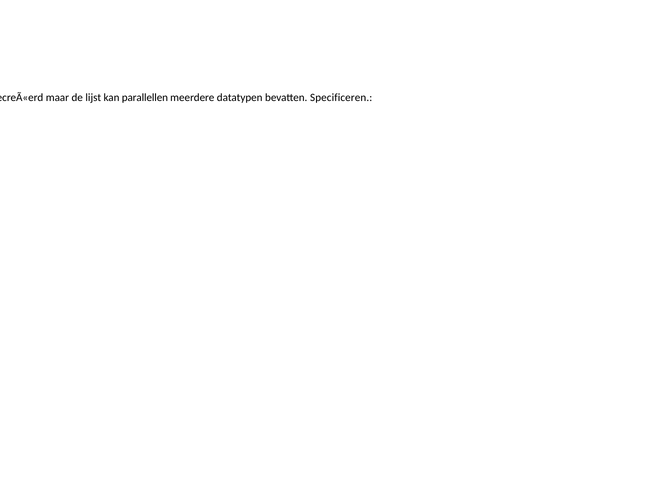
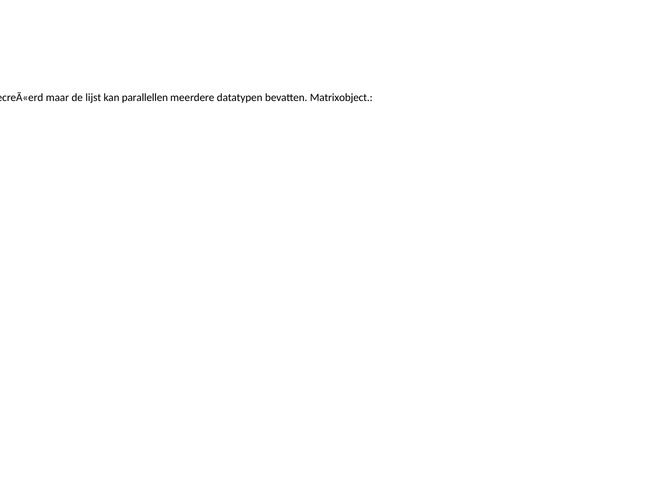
Specificeren: Specificeren -> Matrixobject (341, 97)
